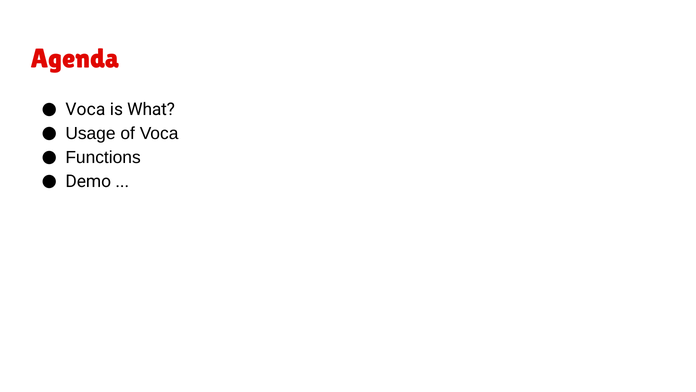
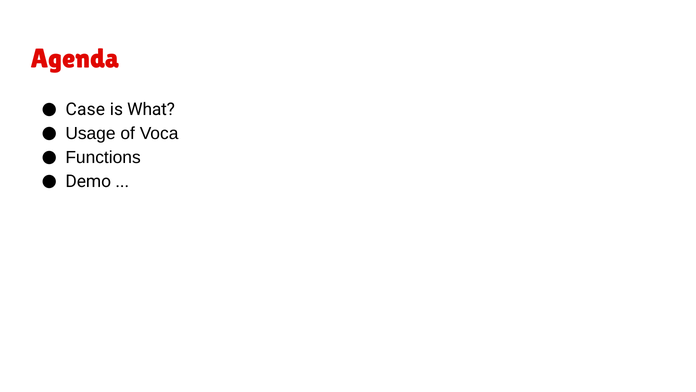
Voca: Voca -> Case (85, 109)
